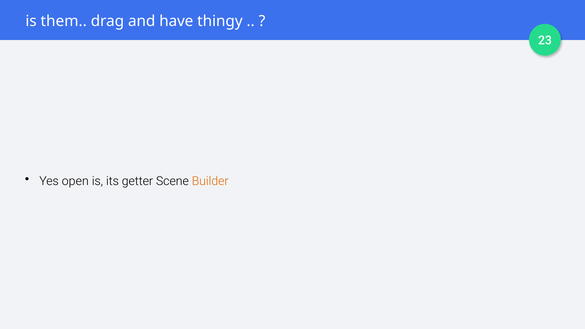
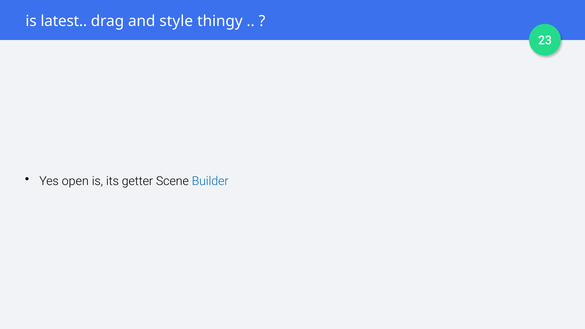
them: them -> latest (64, 21)
have: have -> style (176, 21)
Builder colour: orange -> blue (210, 181)
